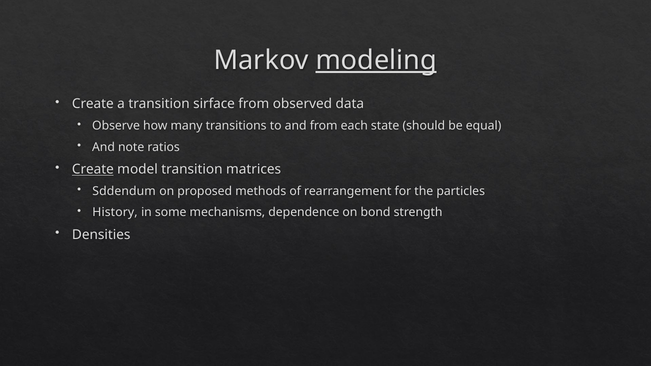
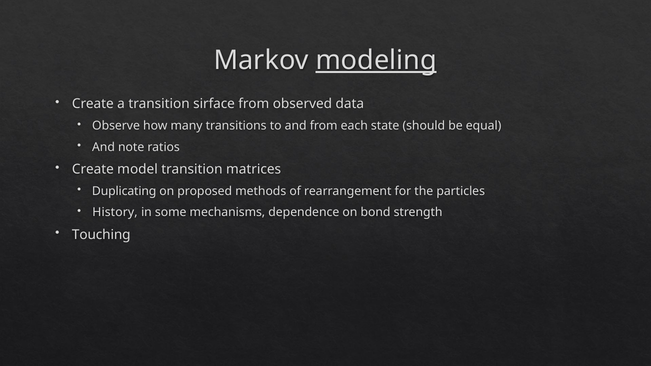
Create underline: present -> none (93, 169)
Sddendum: Sddendum -> Duplicating (124, 191)
Densities: Densities -> Touching (101, 235)
